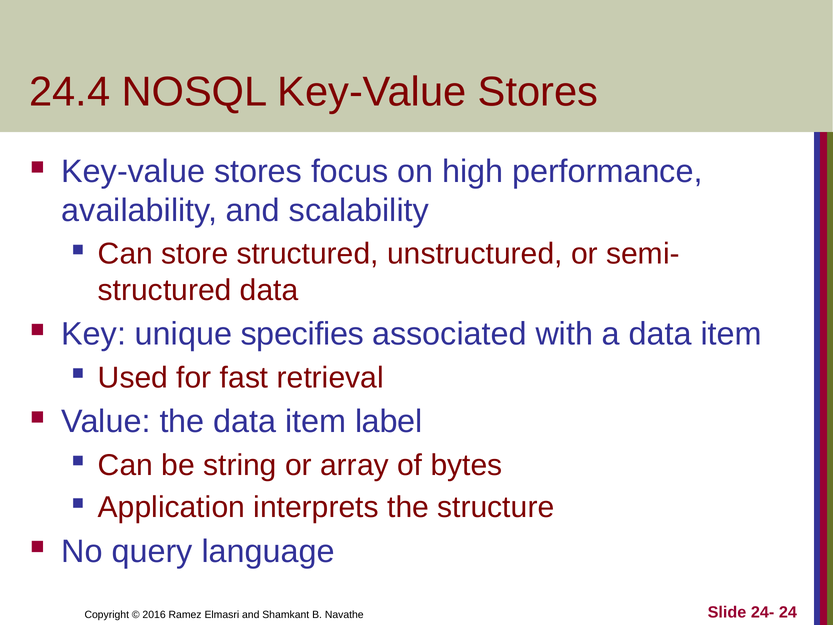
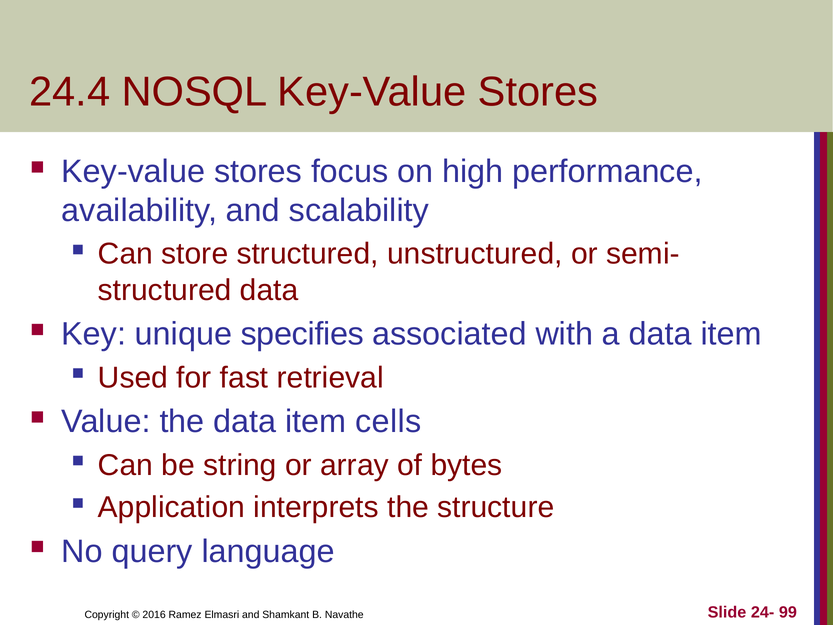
label: label -> cells (388, 422)
24: 24 -> 99 (788, 612)
